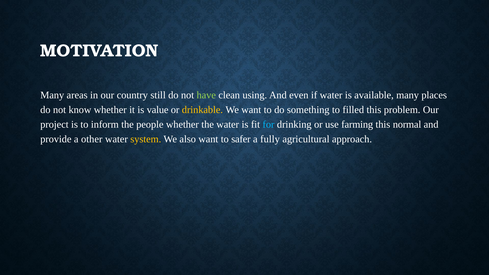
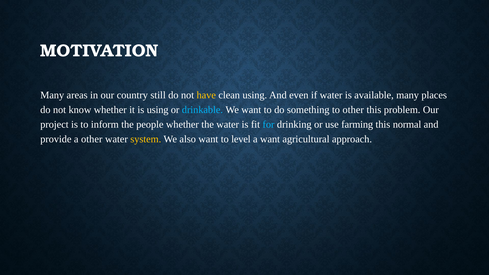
have colour: light green -> yellow (206, 95)
is value: value -> using (158, 110)
drinkable colour: yellow -> light blue (202, 110)
to filled: filled -> other (353, 110)
safer: safer -> level (241, 139)
a fully: fully -> want (270, 139)
